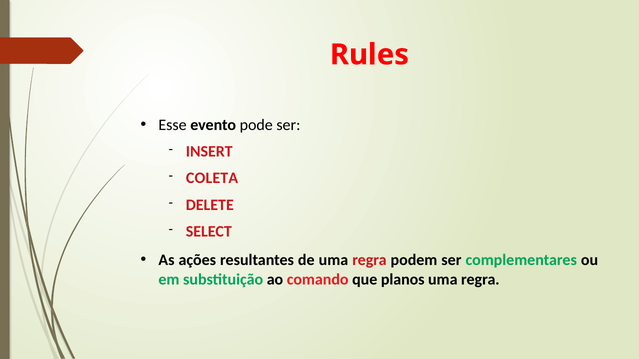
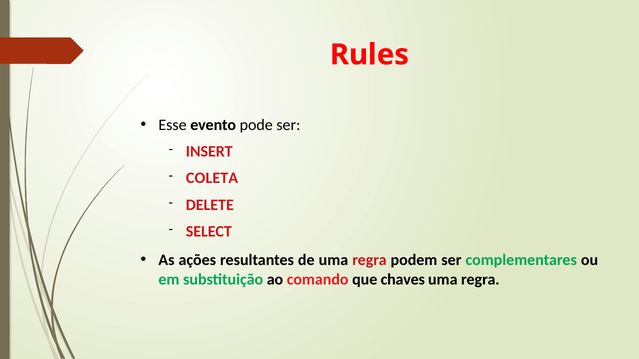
planos: planos -> chaves (403, 280)
